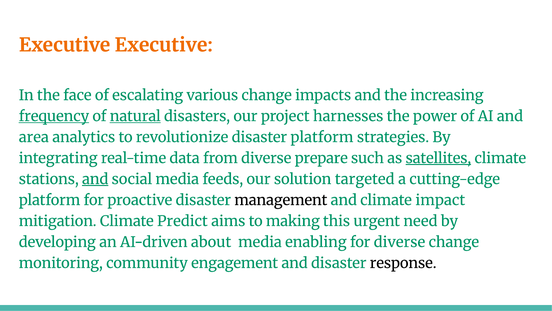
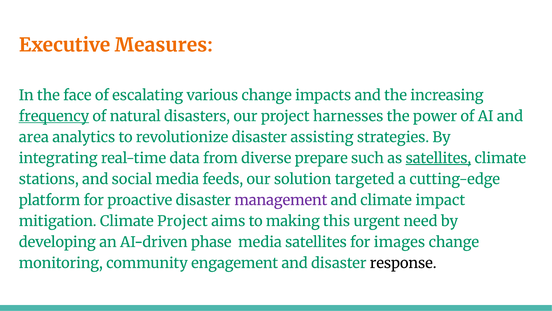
Executive Executive: Executive -> Measures (164, 45)
natural underline: present -> none (135, 116)
disaster platform: platform -> assisting (322, 137)
and underline: present -> none (95, 179)
management colour: black -> purple (281, 200)
Climate Predict: Predict -> Project (182, 221)
about: about -> phase (211, 242)
media enabling: enabling -> satellites (316, 242)
for diverse: diverse -> images (399, 242)
